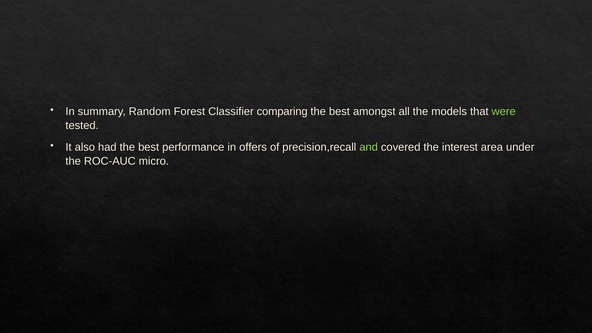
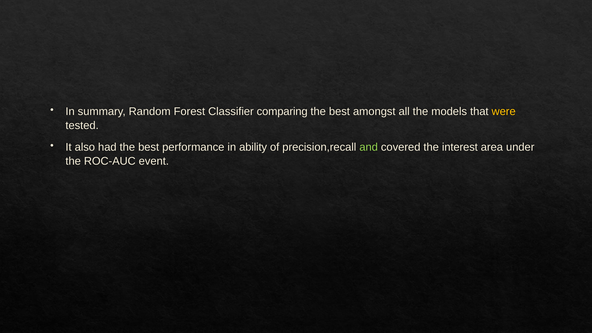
were colour: light green -> yellow (504, 111)
offers: offers -> ability (253, 147)
micro: micro -> event (154, 161)
